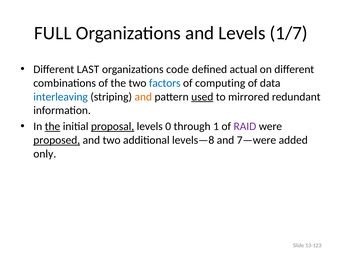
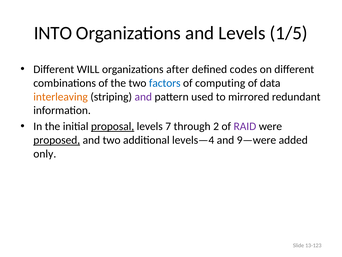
FULL: FULL -> INTO (53, 33)
1/7: 1/7 -> 1/5 (289, 33)
LAST: LAST -> WILL (88, 69)
code: code -> after (178, 69)
actual: actual -> codes (243, 69)
interleaving colour: blue -> orange (61, 97)
and colour: orange -> purple (143, 97)
used underline: present -> none (202, 97)
the underline: present -> none (52, 126)
0: 0 -> 7 (168, 126)
1: 1 -> 2 (216, 126)
levels—8: levels—8 -> levels—4 (193, 140)
7—were: 7—were -> 9—were (256, 140)
